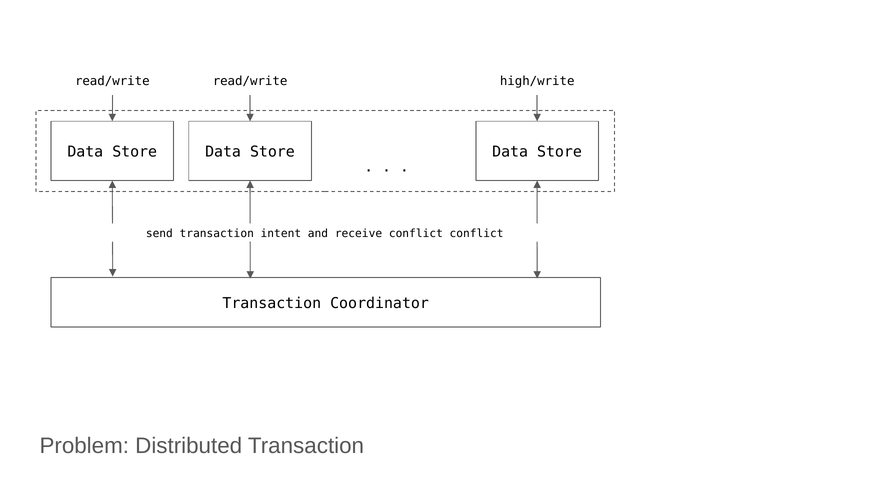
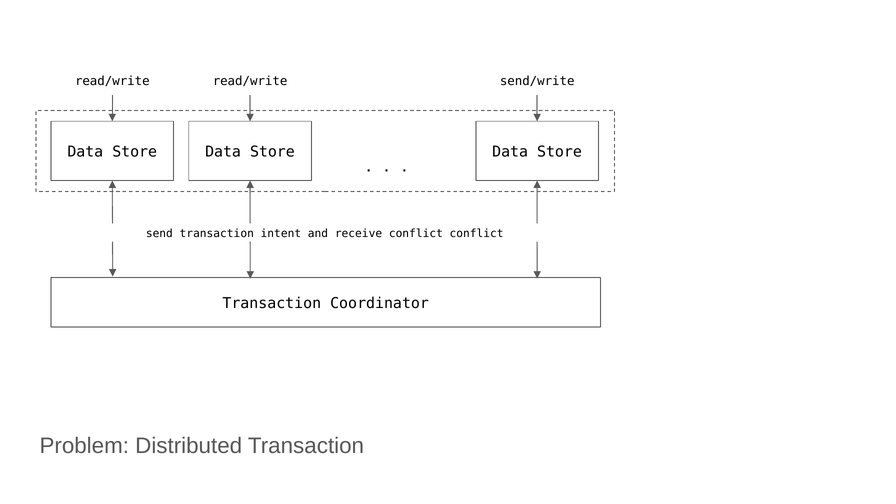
high/write: high/write -> send/write (537, 81)
